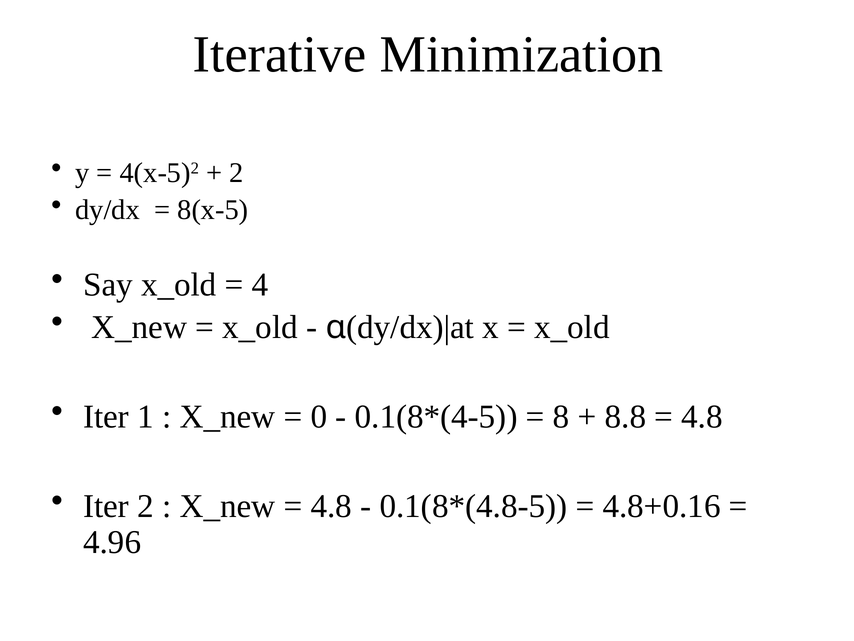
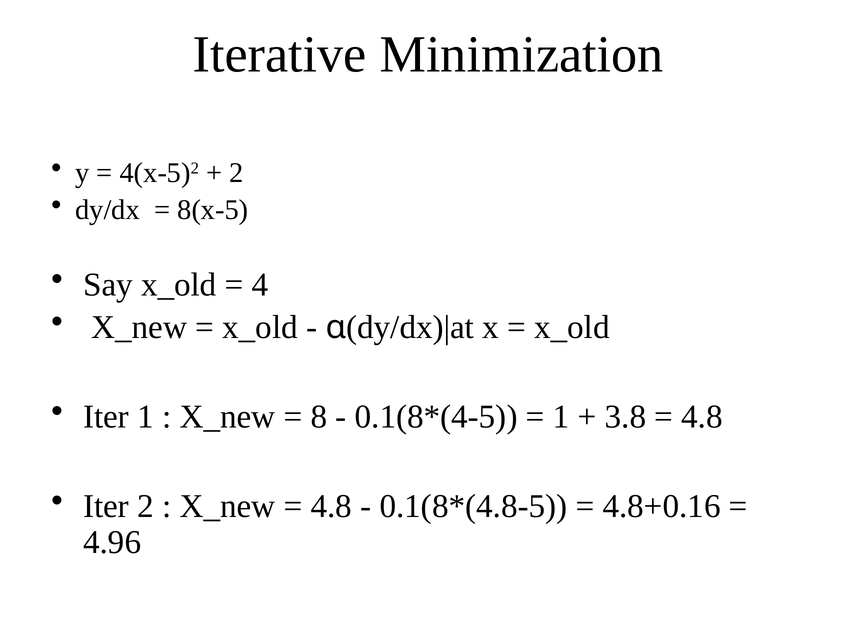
0: 0 -> 8 (319, 416)
8: 8 -> 1 (561, 416)
8.8: 8.8 -> 3.8 (625, 416)
